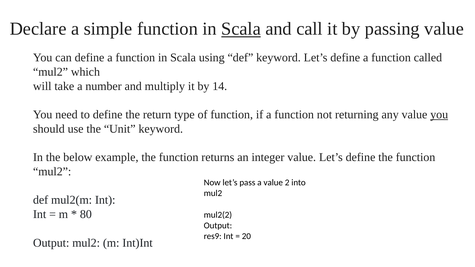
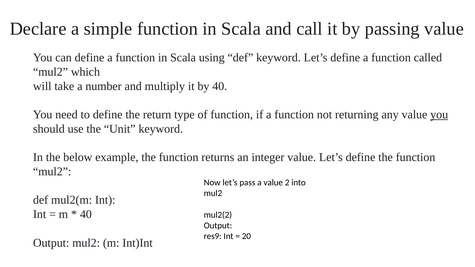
Scala underline: present -> none (241, 29)
by 14: 14 -> 40 (220, 86)
80: 80 -> 40 (86, 214)
